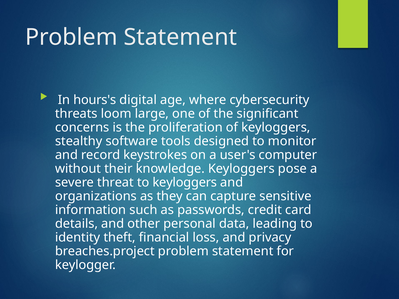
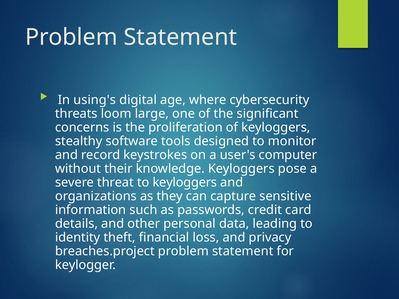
hours's: hours's -> using's (95, 100)
